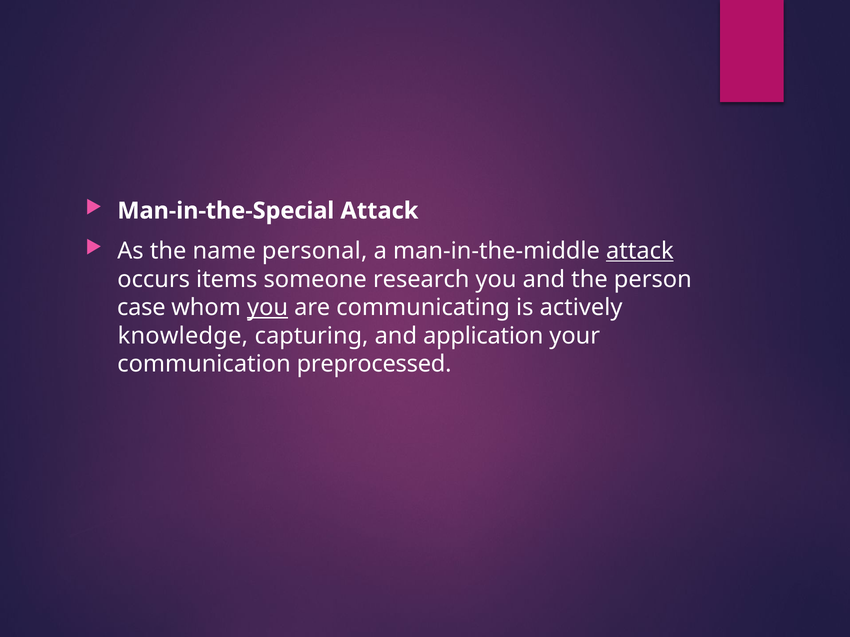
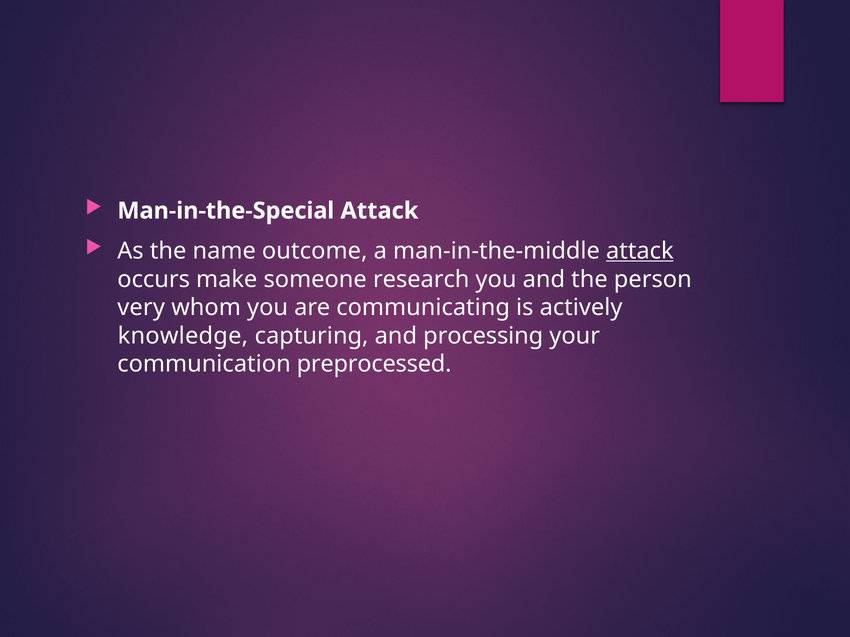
personal: personal -> outcome (315, 251)
items: items -> make (227, 279)
case: case -> very (141, 308)
you underline: present -> none (268, 308)
application: application -> processing (483, 336)
